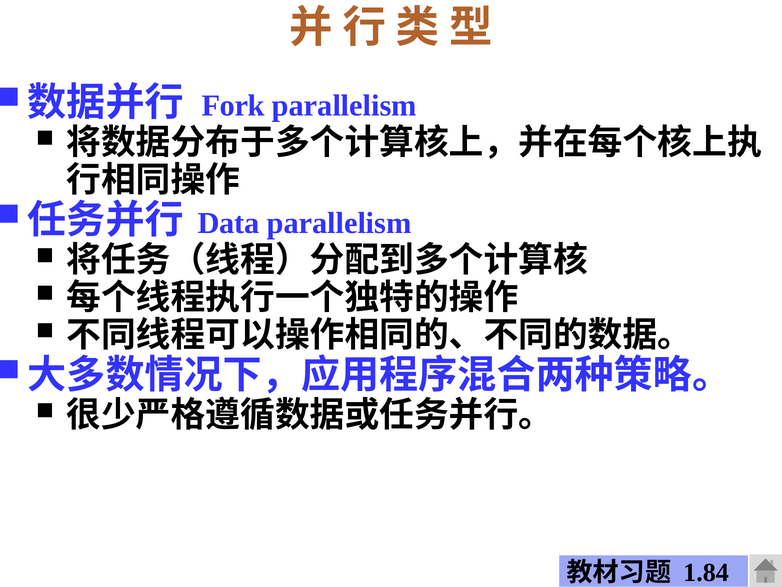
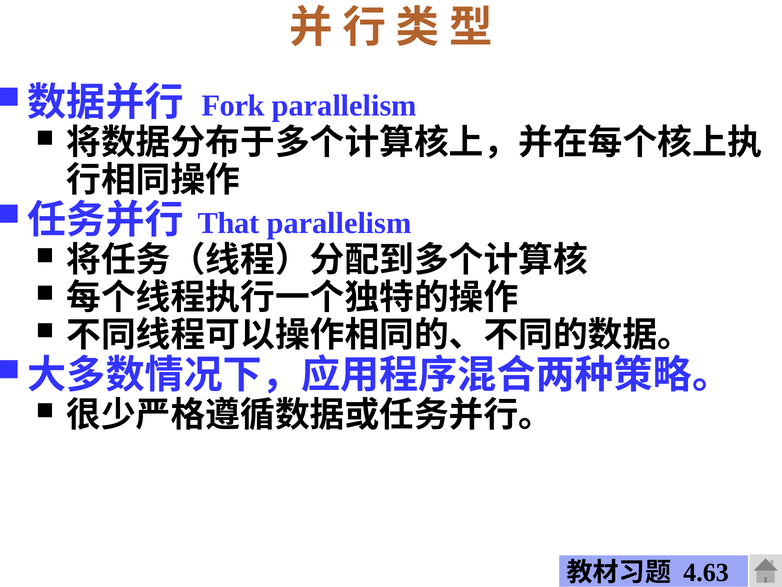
Data: Data -> That (229, 223)
1.84: 1.84 -> 4.63 (706, 572)
